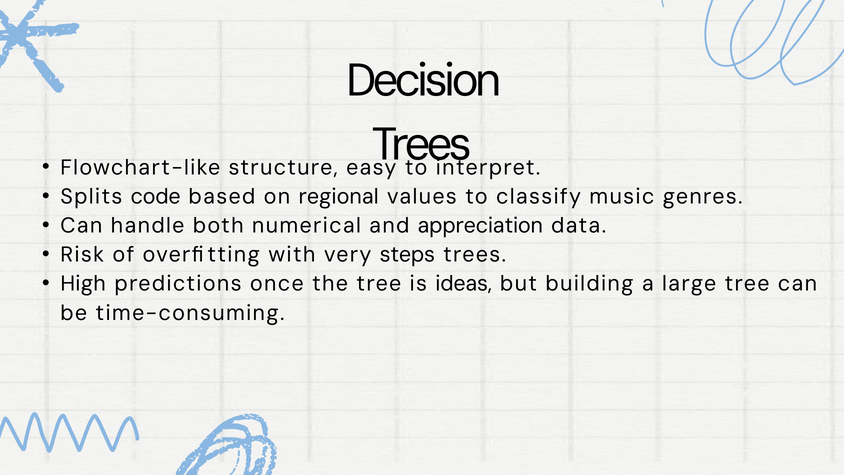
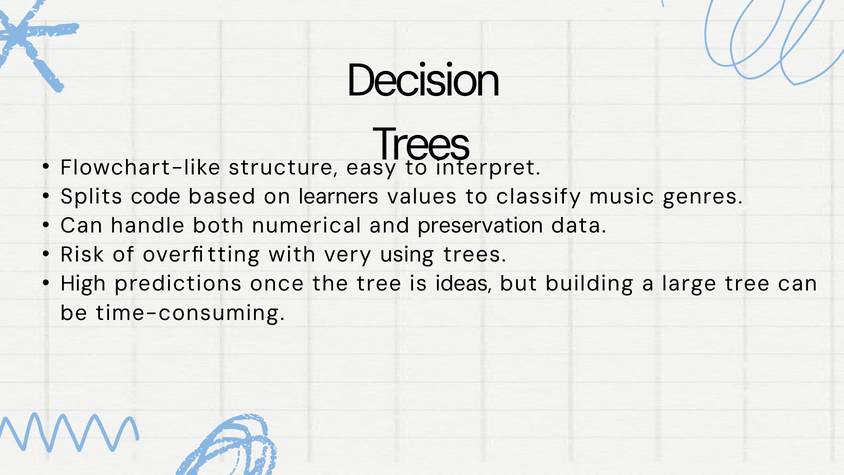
regional: regional -> learners (339, 196)
appreciation: appreciation -> preservation (480, 226)
steps: steps -> using (407, 255)
